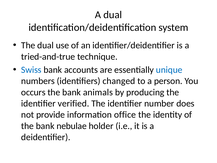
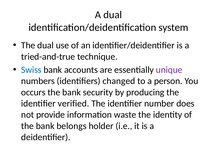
unique colour: blue -> purple (169, 70)
animals: animals -> security (98, 92)
office: office -> waste (125, 115)
nebulae: nebulae -> belongs (72, 126)
